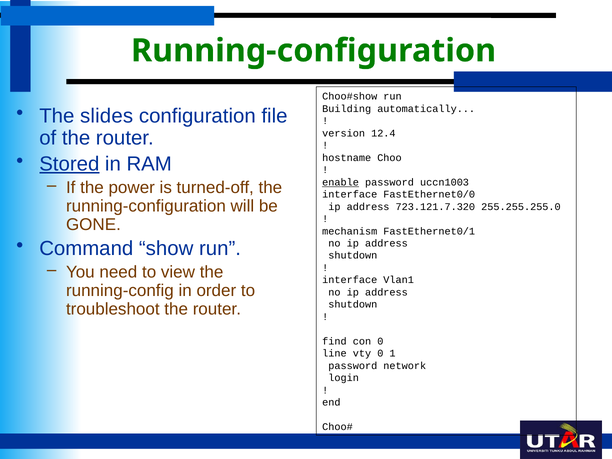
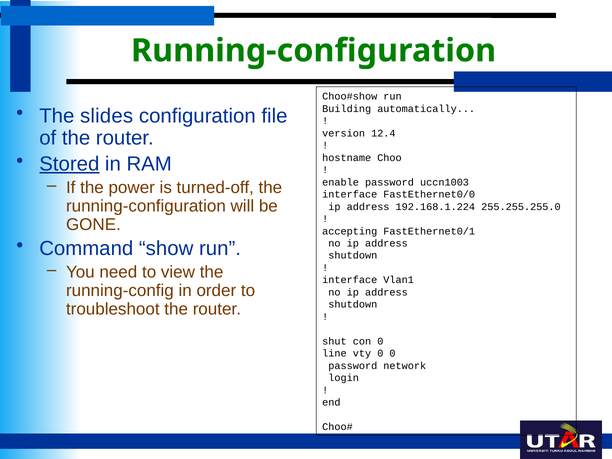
enable underline: present -> none (341, 182)
723.121.7.320: 723.121.7.320 -> 192.168.1.224 (435, 207)
mechanism: mechanism -> accepting (350, 231)
find: find -> shut (334, 341)
0 1: 1 -> 0 (393, 354)
